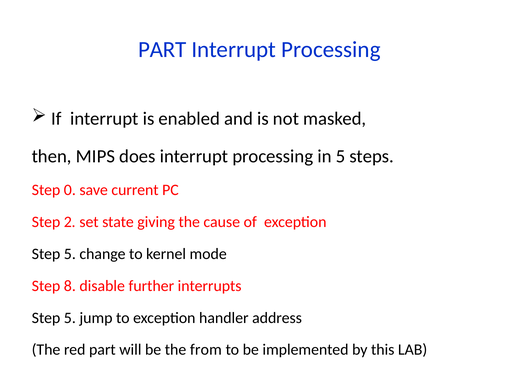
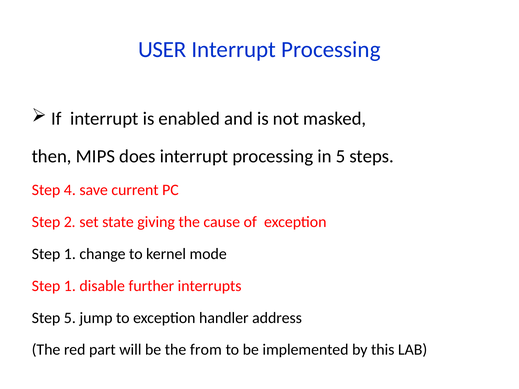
PART: PART -> USER (162, 50)
0: 0 -> 4 (70, 190)
5: 5 -> 1 (70, 254)
8: 8 -> 1 (70, 286)
